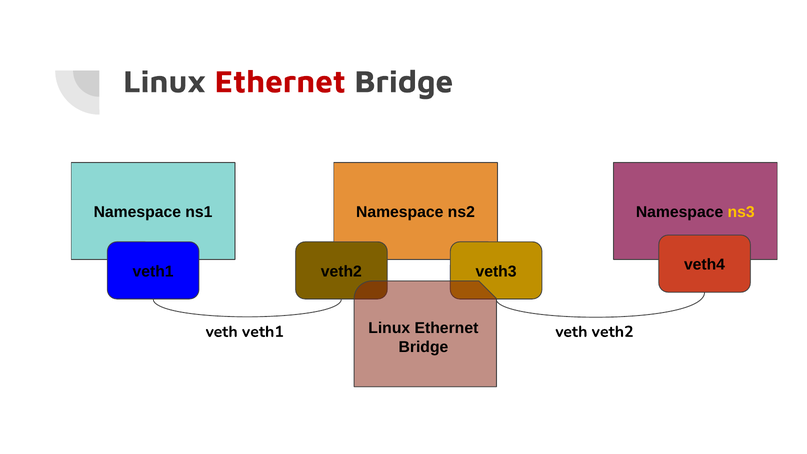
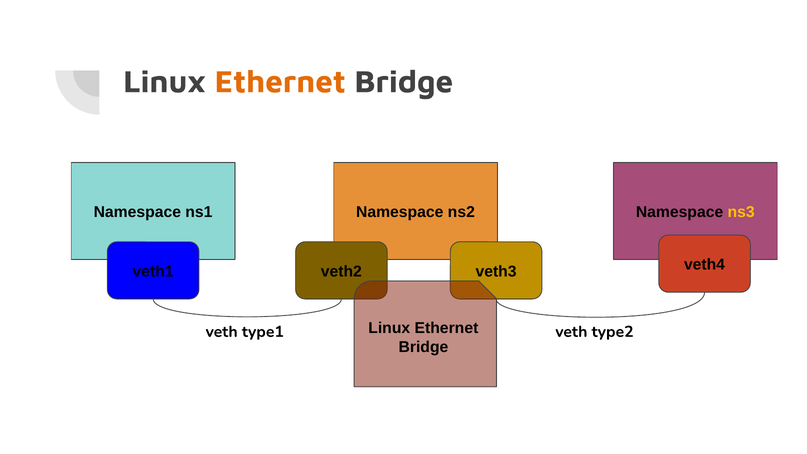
Ethernet colour: red -> orange (280, 82)
veth veth1: veth1 -> type1 (263, 332)
veth veth2: veth2 -> type2 (613, 332)
